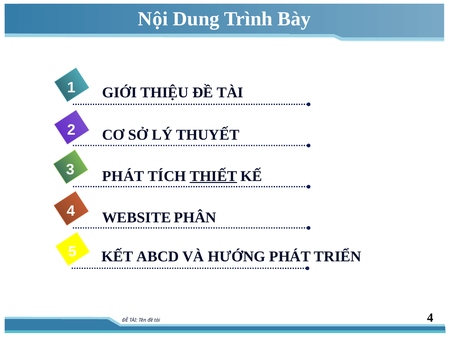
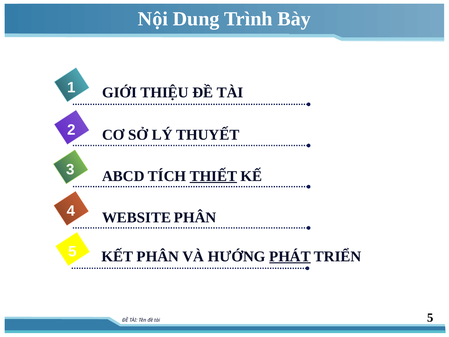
PHÁT: PHÁT -> ABCD (123, 176)
KẾT ABCD: ABCD -> PHÂN (158, 256)
PHÁT underline: none -> present (290, 256)
tài 4: 4 -> 5 (430, 317)
